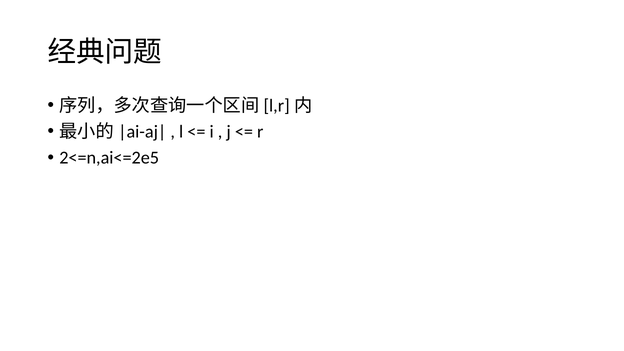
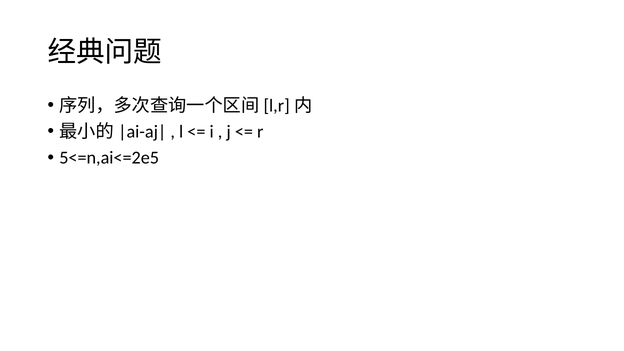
2<=n,ai<=2e5: 2<=n,ai<=2e5 -> 5<=n,ai<=2e5 (109, 158)
